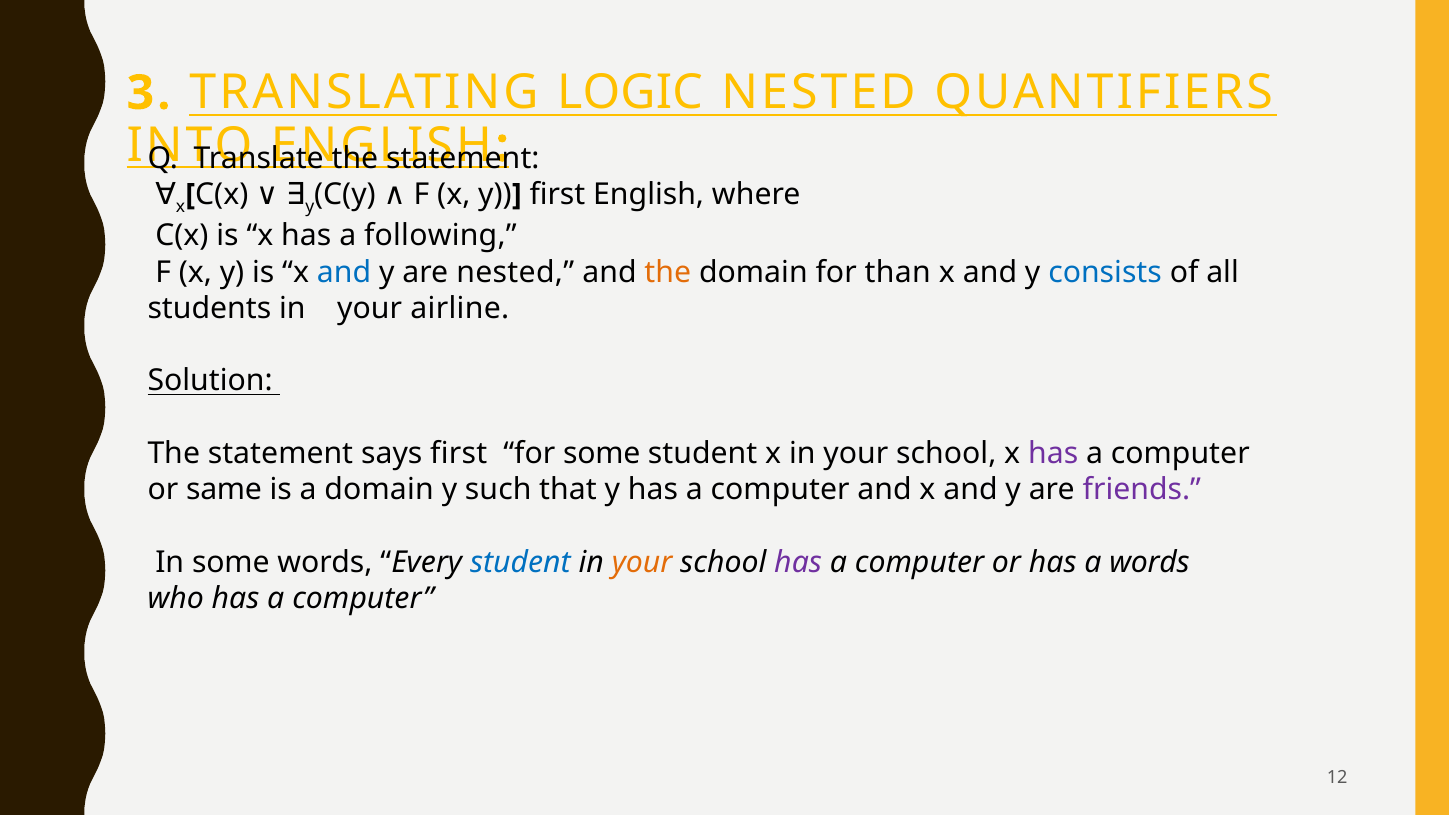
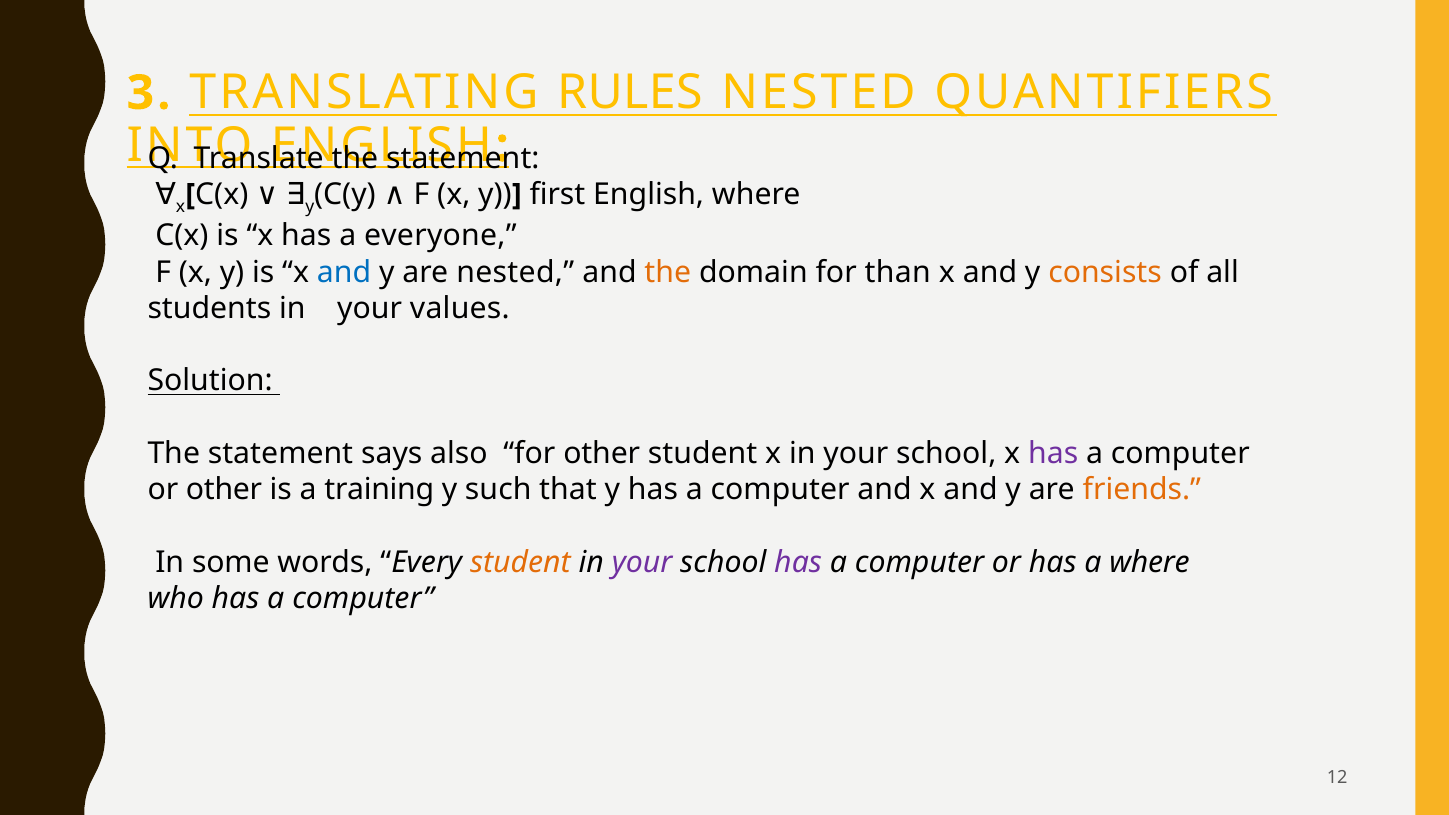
LOGIC: LOGIC -> RULES (630, 93)
following: following -> everyone (440, 236)
consists colour: blue -> orange (1105, 272)
airline: airline -> values (460, 308)
says first: first -> also (459, 453)
for some: some -> other (602, 453)
or same: same -> other (224, 490)
a domain: domain -> training (379, 490)
friends colour: purple -> orange (1142, 490)
student colour: blue -> orange (520, 562)
your colour: orange -> purple (642, 562)
a words: words -> where (1150, 562)
